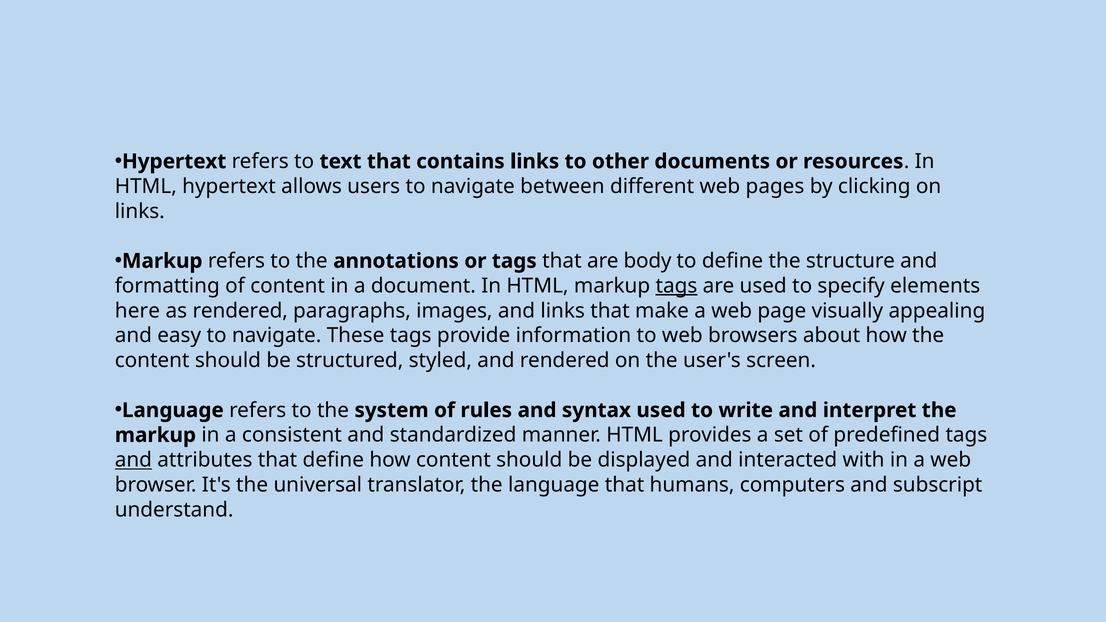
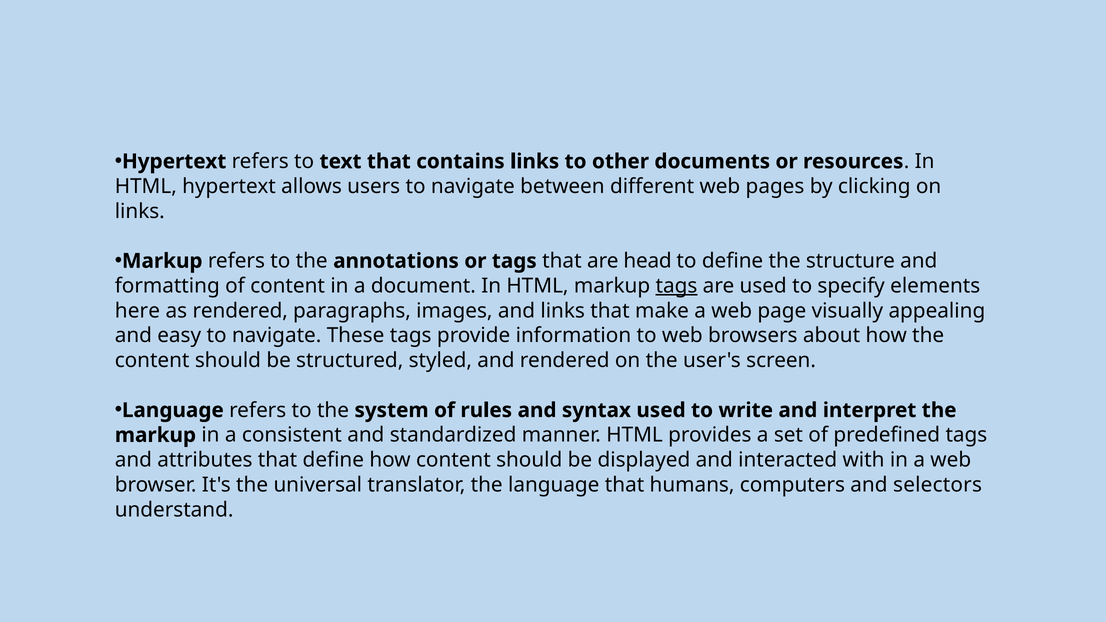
body: body -> head (648, 261)
and underline: present -> none (133, 460)
subscript: subscript -> selectors (938, 485)
